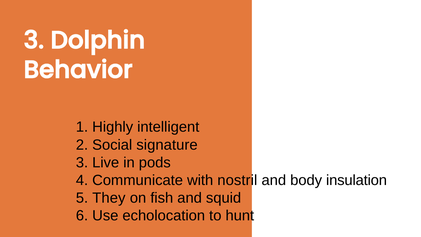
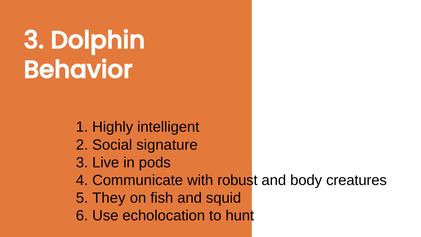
nostril: nostril -> robust (237, 180)
insulation: insulation -> creatures (357, 180)
